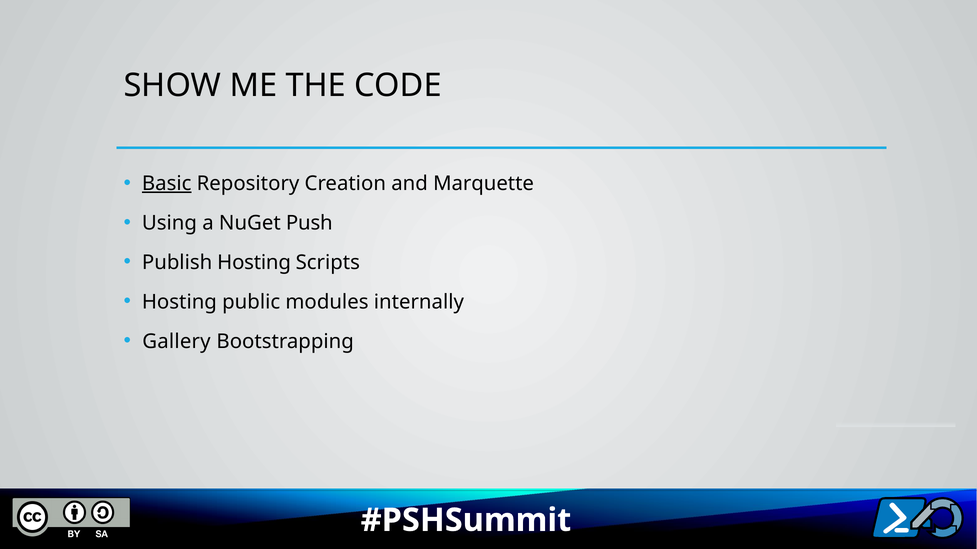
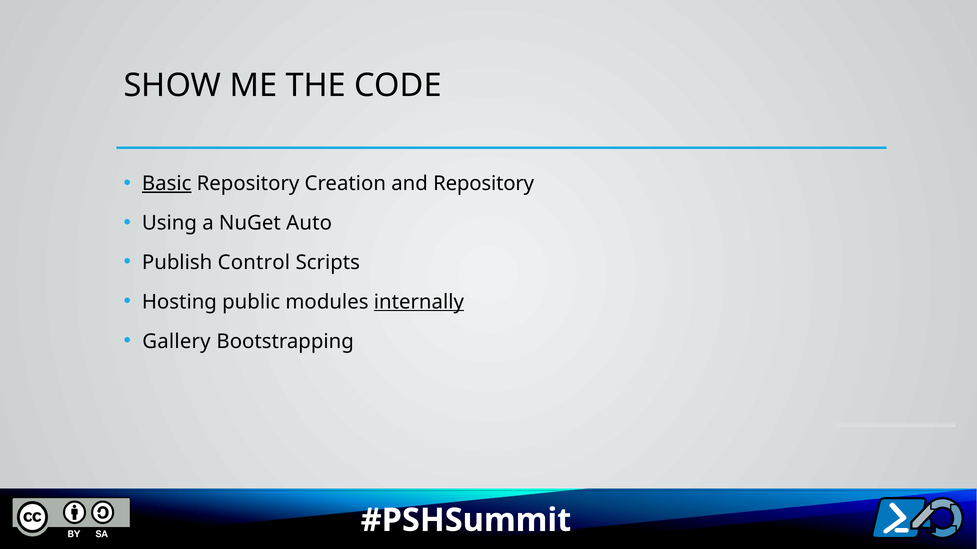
and Marquette: Marquette -> Repository (484, 184)
Push: Push -> Auto (309, 223)
Publish Hosting: Hosting -> Control (254, 263)
internally underline: none -> present (419, 302)
